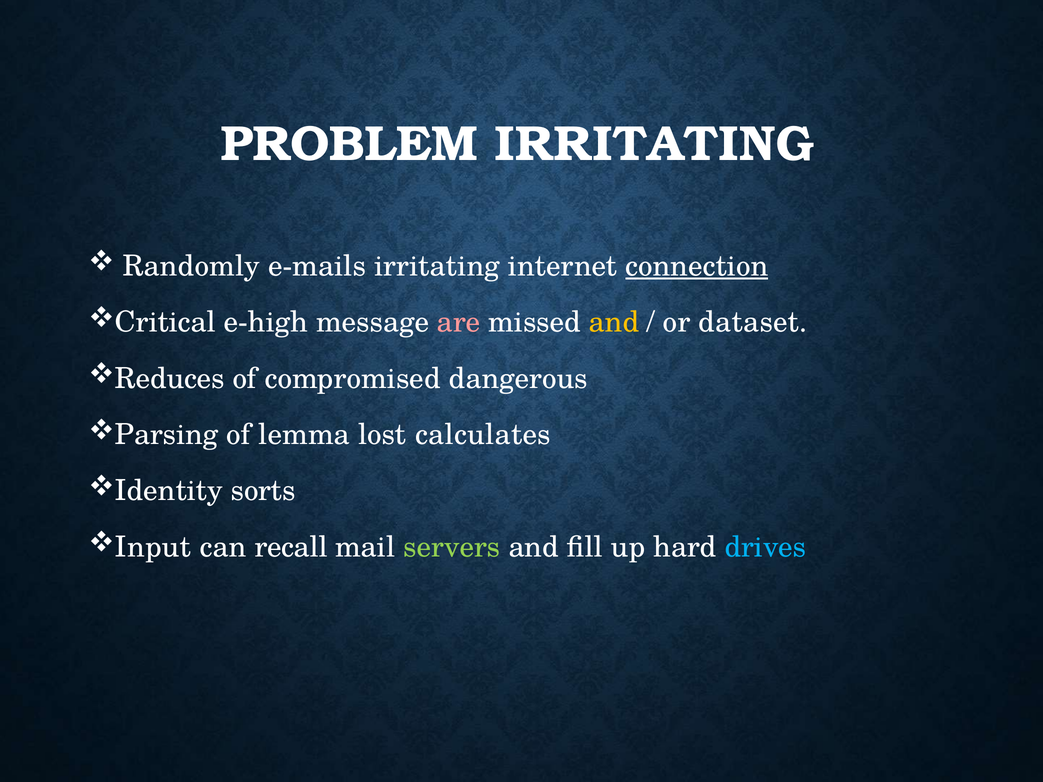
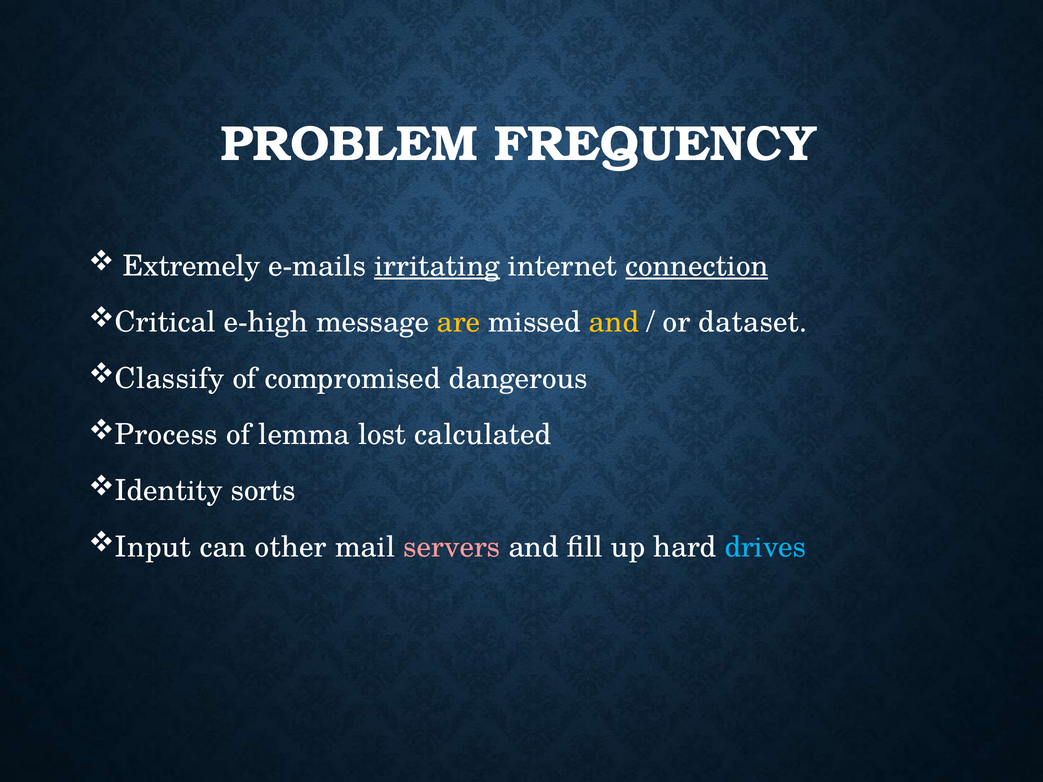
PROBLEM IRRITATING: IRRITATING -> FREQUENCY (655, 144)
Randomly: Randomly -> Extremely (191, 266)
irritating underline: none -> present (437, 266)
are colour: pink -> yellow (459, 322)
Reduces: Reduces -> Classify (170, 379)
Parsing: Parsing -> Process (166, 435)
calculates: calculates -> calculated (483, 435)
recall: recall -> other (291, 547)
servers colour: light green -> pink (452, 547)
